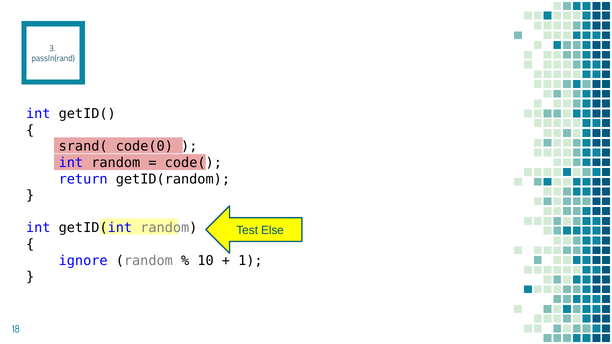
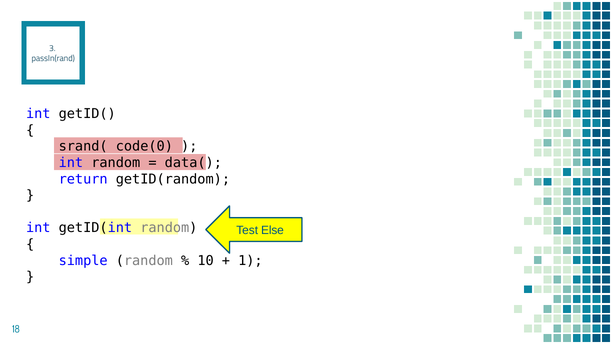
code(: code( -> data( (193, 163)
ignore: ignore -> simple (83, 261)
